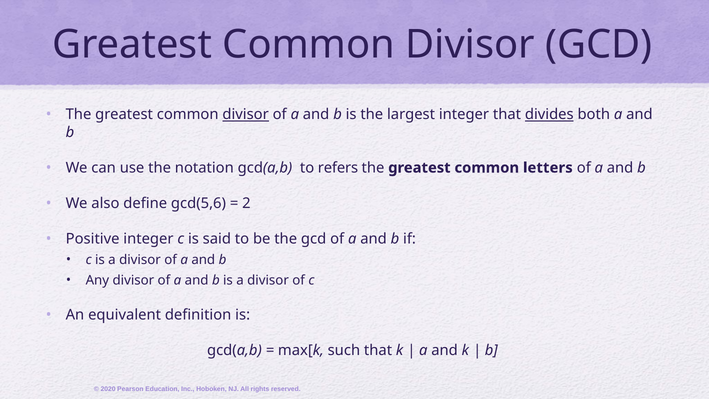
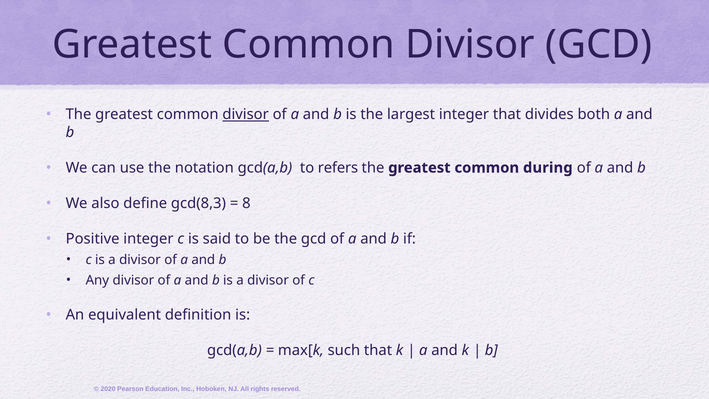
divides underline: present -> none (549, 114)
letters: letters -> during (548, 168)
gcd(5,6: gcd(5,6 -> gcd(8,3 (199, 203)
2: 2 -> 8 (246, 203)
